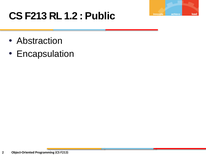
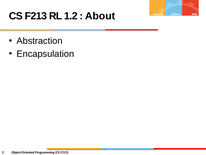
Public: Public -> About (100, 16)
